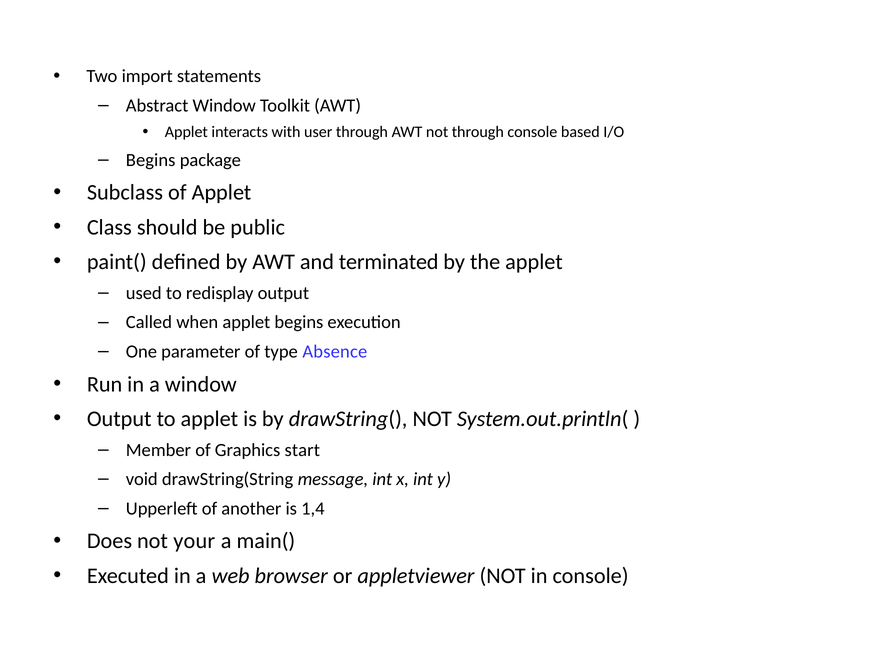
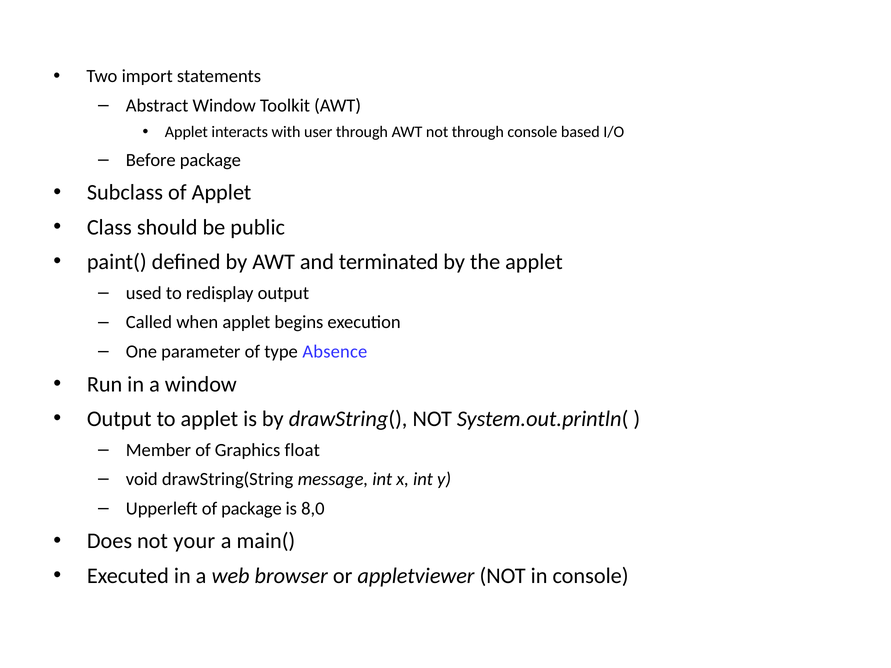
Begins: Begins -> Before (151, 160)
start: start -> float (302, 450)
of another: another -> package (251, 509)
1,4: 1,4 -> 8,0 (313, 509)
